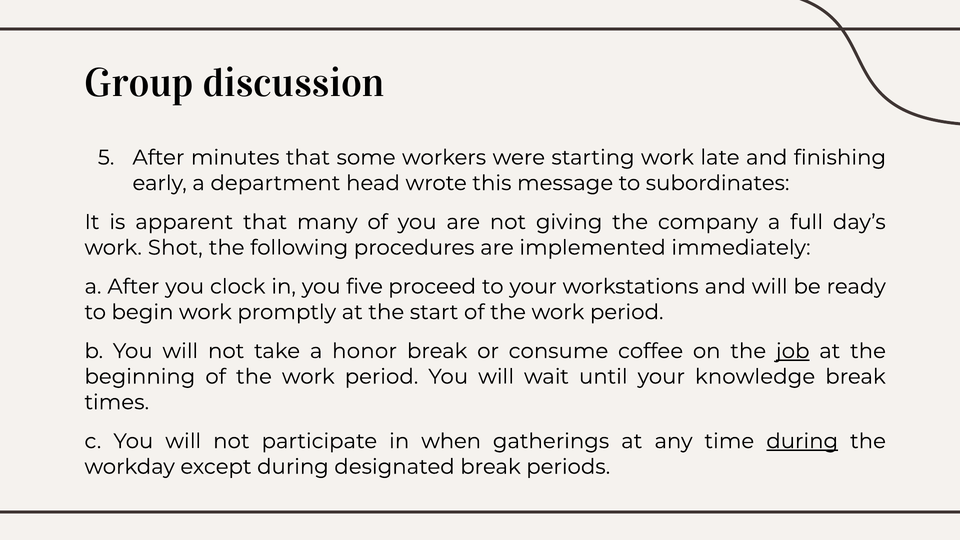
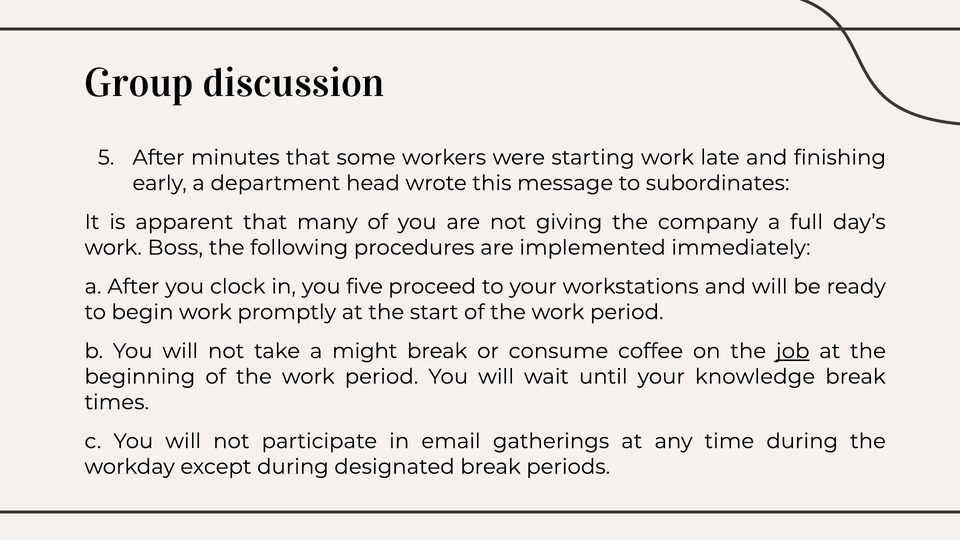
Shot: Shot -> Boss (175, 248)
honor: honor -> might (365, 351)
when: when -> email (451, 441)
during underline: present -> none (802, 441)
